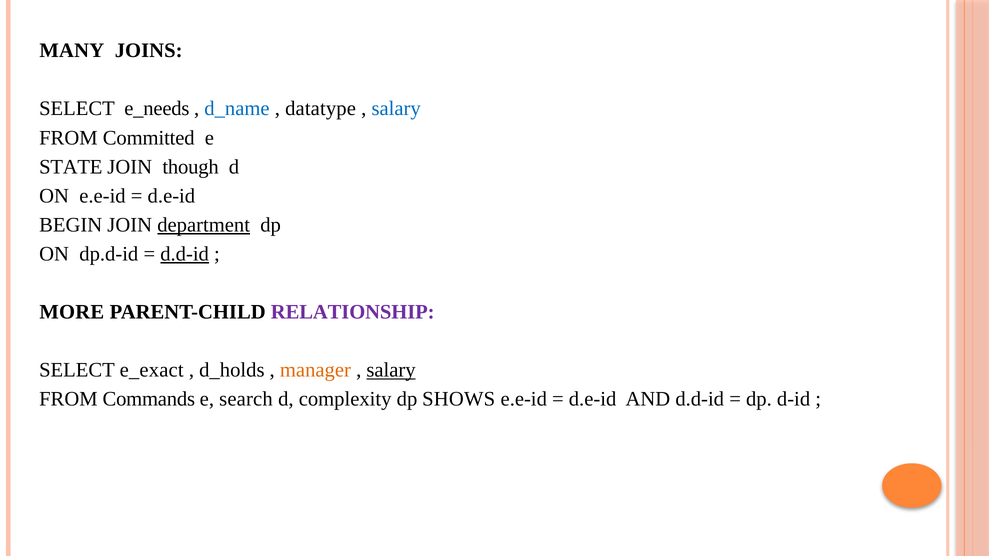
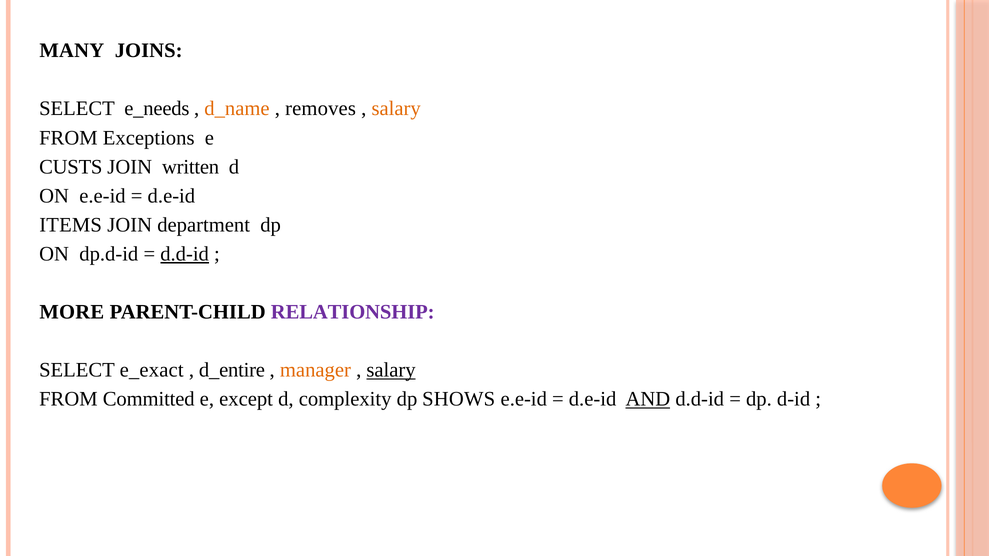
d_name colour: blue -> orange (237, 109)
datatype: datatype -> removes (321, 109)
salary colour: blue -> orange (396, 109)
Committed: Committed -> Exceptions (149, 138)
STATE: STATE -> CUSTS (71, 167)
though: though -> written (191, 167)
BEGIN: BEGIN -> ITEMS (71, 225)
department underline: present -> none (204, 225)
d_holds: d_holds -> d_entire (232, 370)
Commands: Commands -> Committed (149, 399)
search: search -> except (246, 399)
AND underline: none -> present (648, 399)
